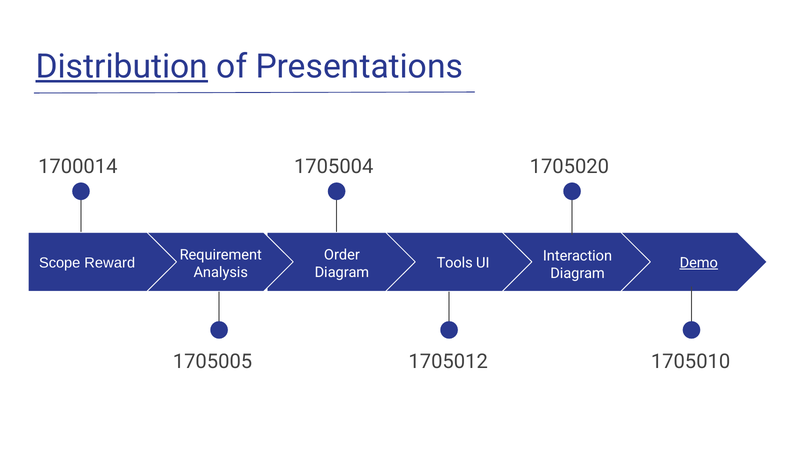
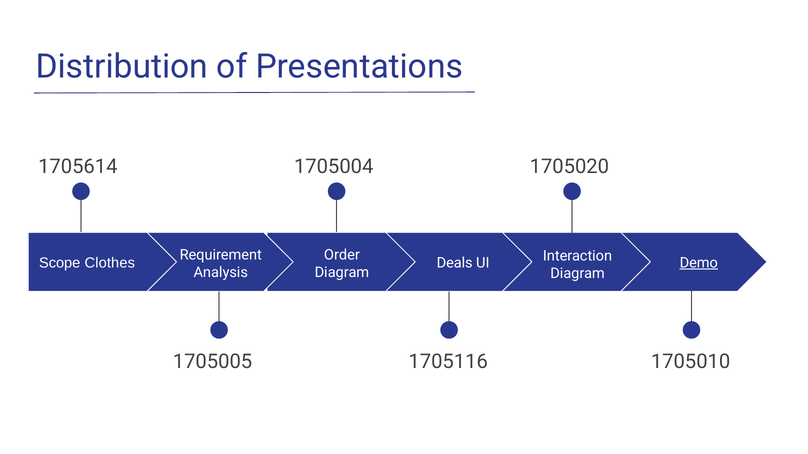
Distribution underline: present -> none (122, 67)
1700014: 1700014 -> 1705614 (78, 167)
Reward: Reward -> Clothes (110, 263)
Tools: Tools -> Deals (455, 263)
1705012: 1705012 -> 1705116 (448, 362)
